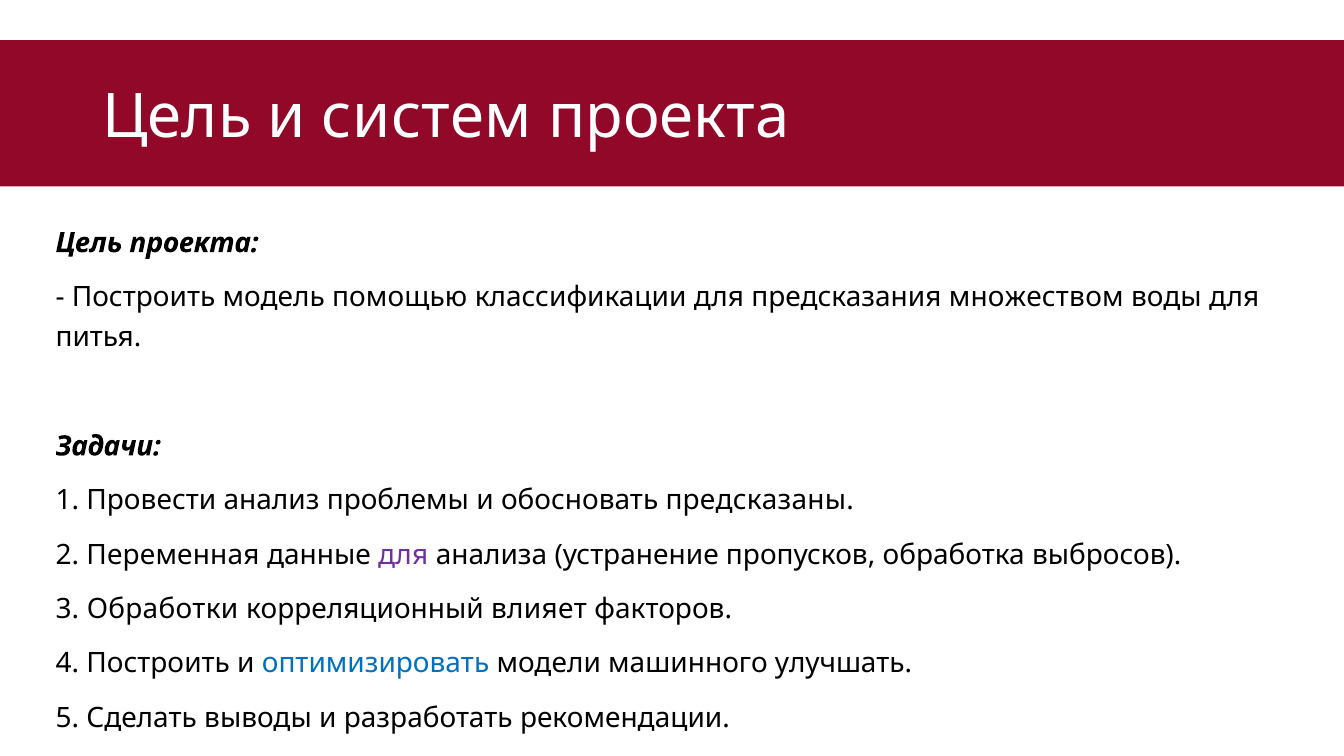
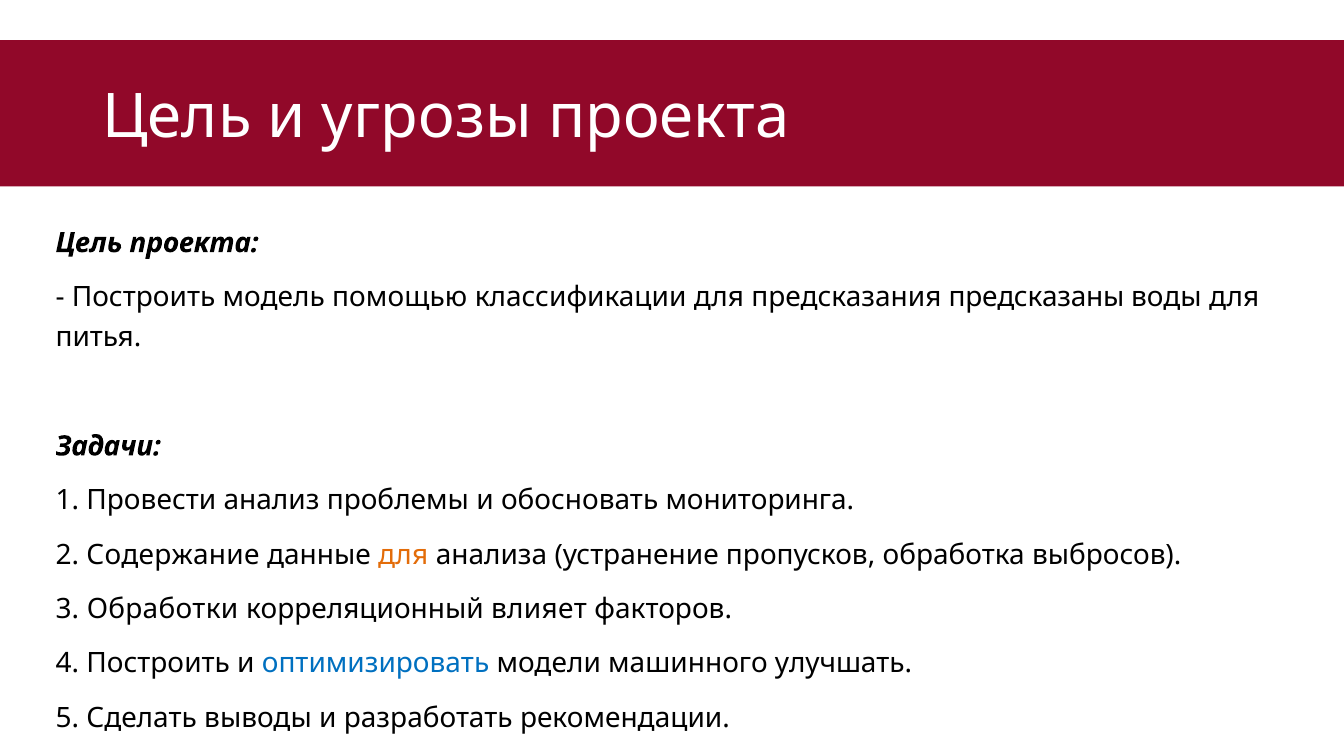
систем: систем -> угрозы (427, 118)
множеством: множеством -> предсказаны (1036, 297)
предсказаны: предсказаны -> мониторинга (760, 501)
Переменная: Переменная -> Содержание (173, 555)
для colour: purple -> orange (403, 555)
